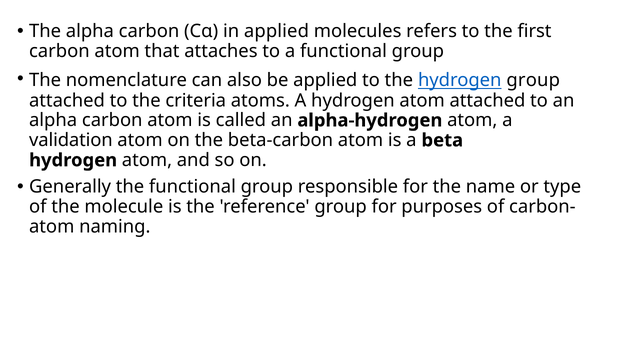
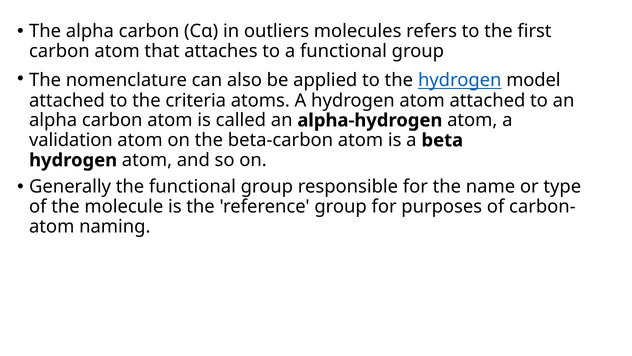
in applied: applied -> outliers (277, 31)
hydrogen group: group -> model (533, 80)
